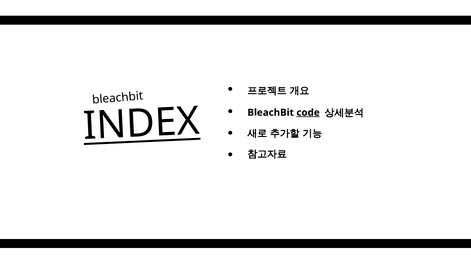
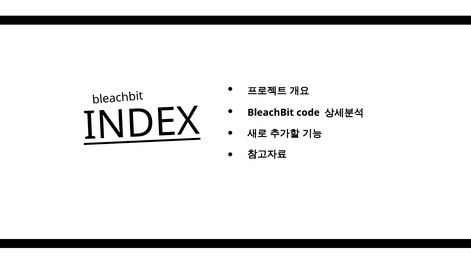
code underline: present -> none (308, 113)
